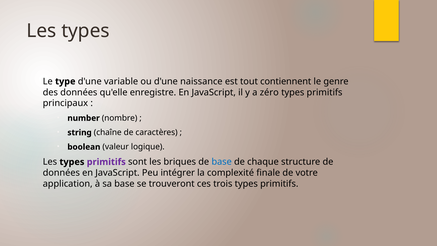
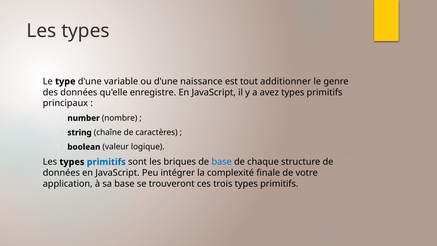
contiennent: contiennent -> additionner (286, 81)
zéro: zéro -> avez (269, 92)
primitifs colour: purple -> blue (106, 162)
